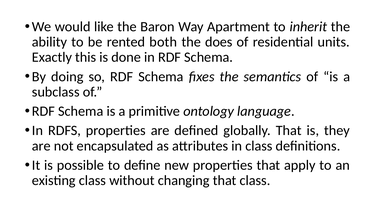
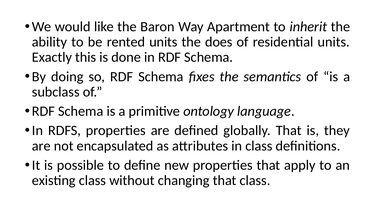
rented both: both -> units (163, 42)
